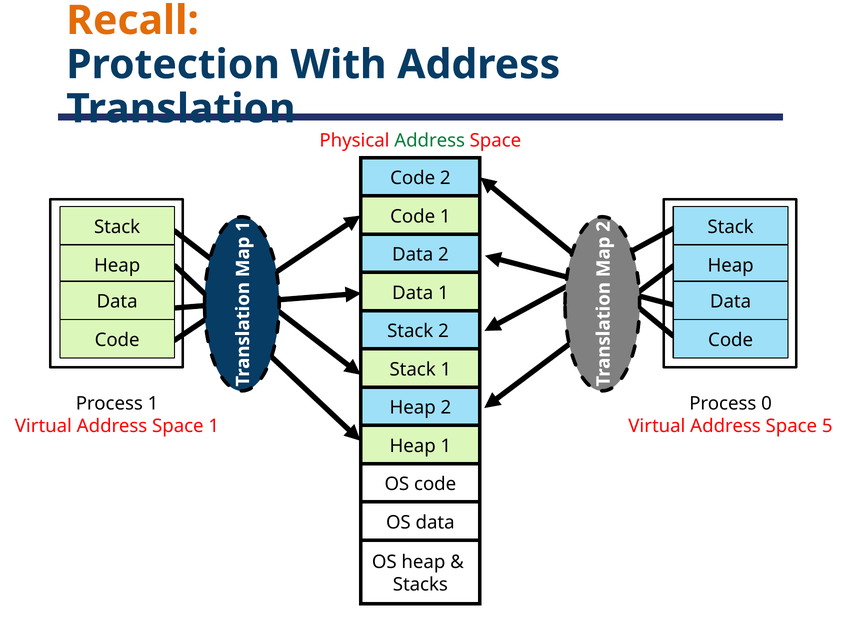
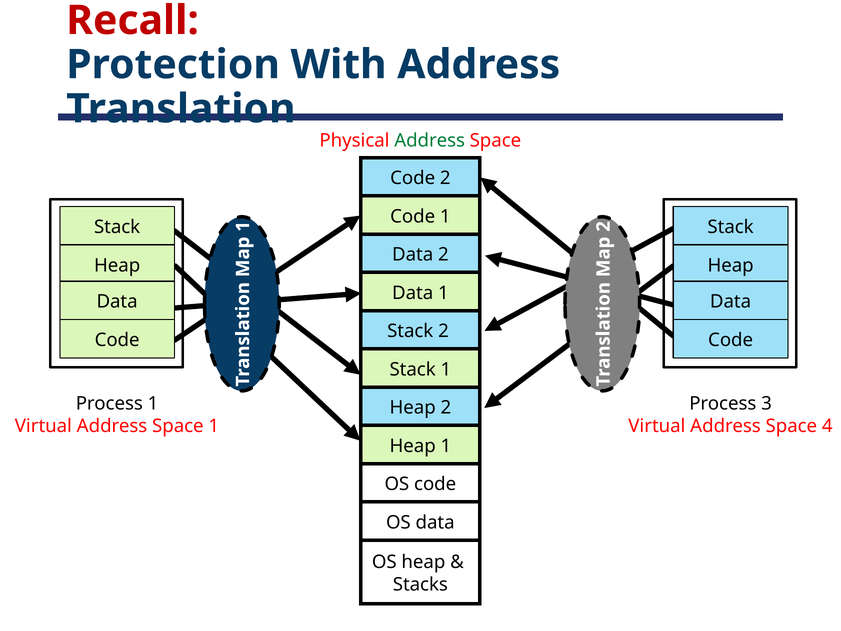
Recall colour: orange -> red (133, 20)
0: 0 -> 3 (767, 403)
5: 5 -> 4 (827, 426)
